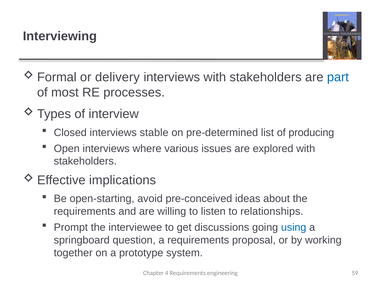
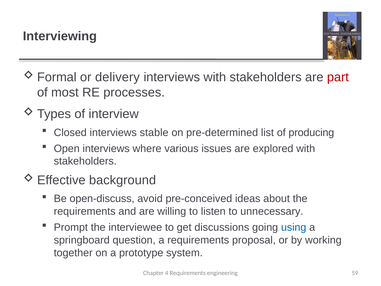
part colour: blue -> red (338, 77)
implications: implications -> background (123, 180)
open-starting: open-starting -> open-discuss (102, 199)
relationships: relationships -> unnecessary (272, 211)
